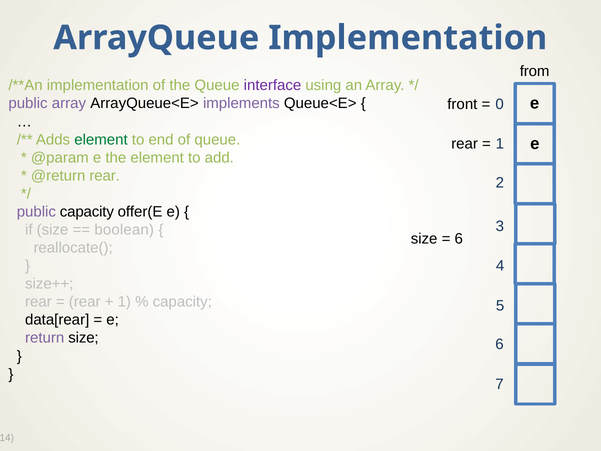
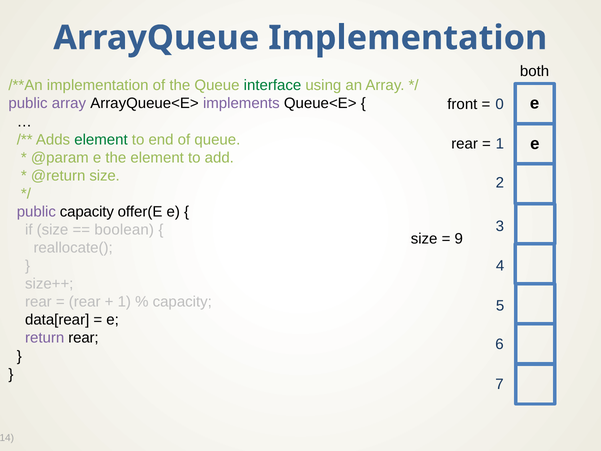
from: from -> both (535, 71)
interface colour: purple -> green (272, 85)
@return rear: rear -> size (105, 176)
6: 6 -> 9 (459, 238)
return size: size -> rear (83, 338)
